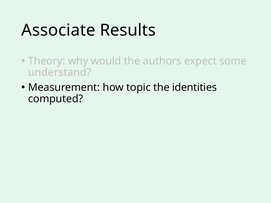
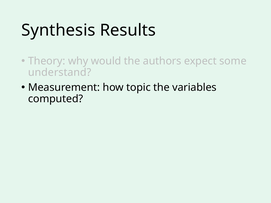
Associate: Associate -> Synthesis (58, 30)
identities: identities -> variables (194, 88)
